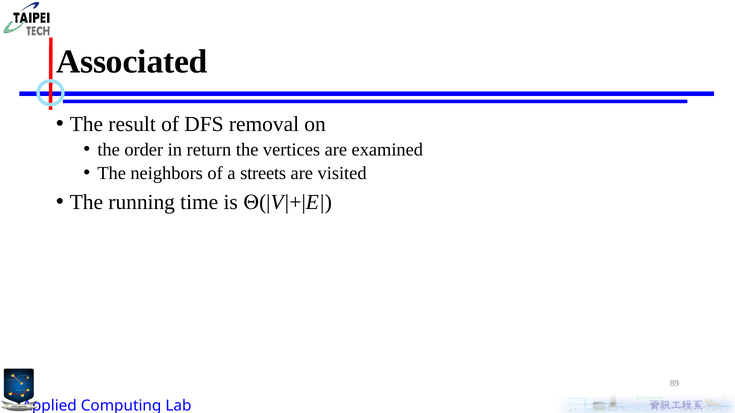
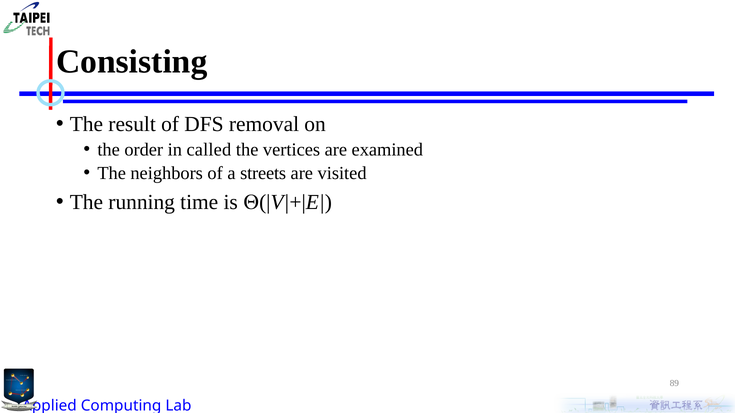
Associated: Associated -> Consisting (132, 62)
return: return -> called (209, 150)
